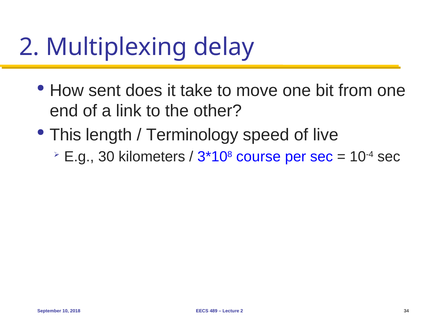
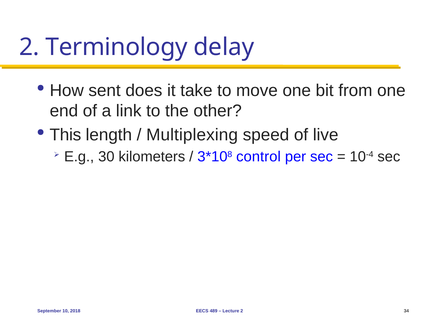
Multiplexing: Multiplexing -> Terminology (117, 47)
Terminology: Terminology -> Multiplexing (192, 135)
course: course -> control (258, 157)
